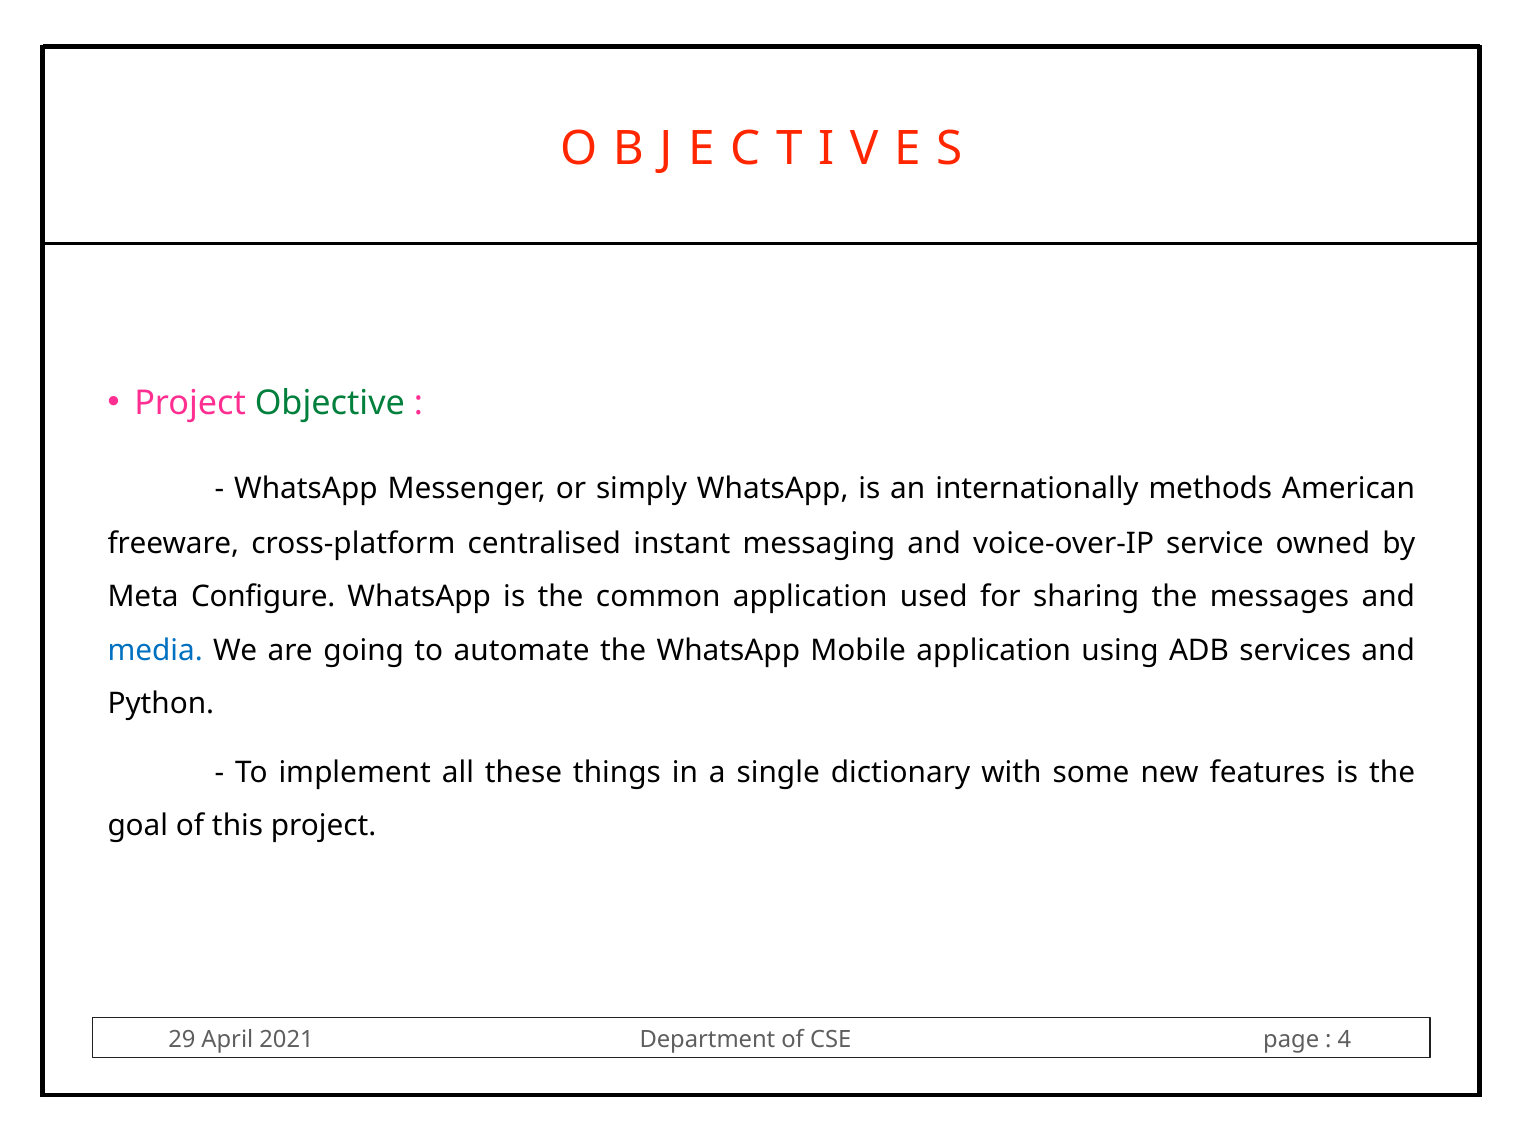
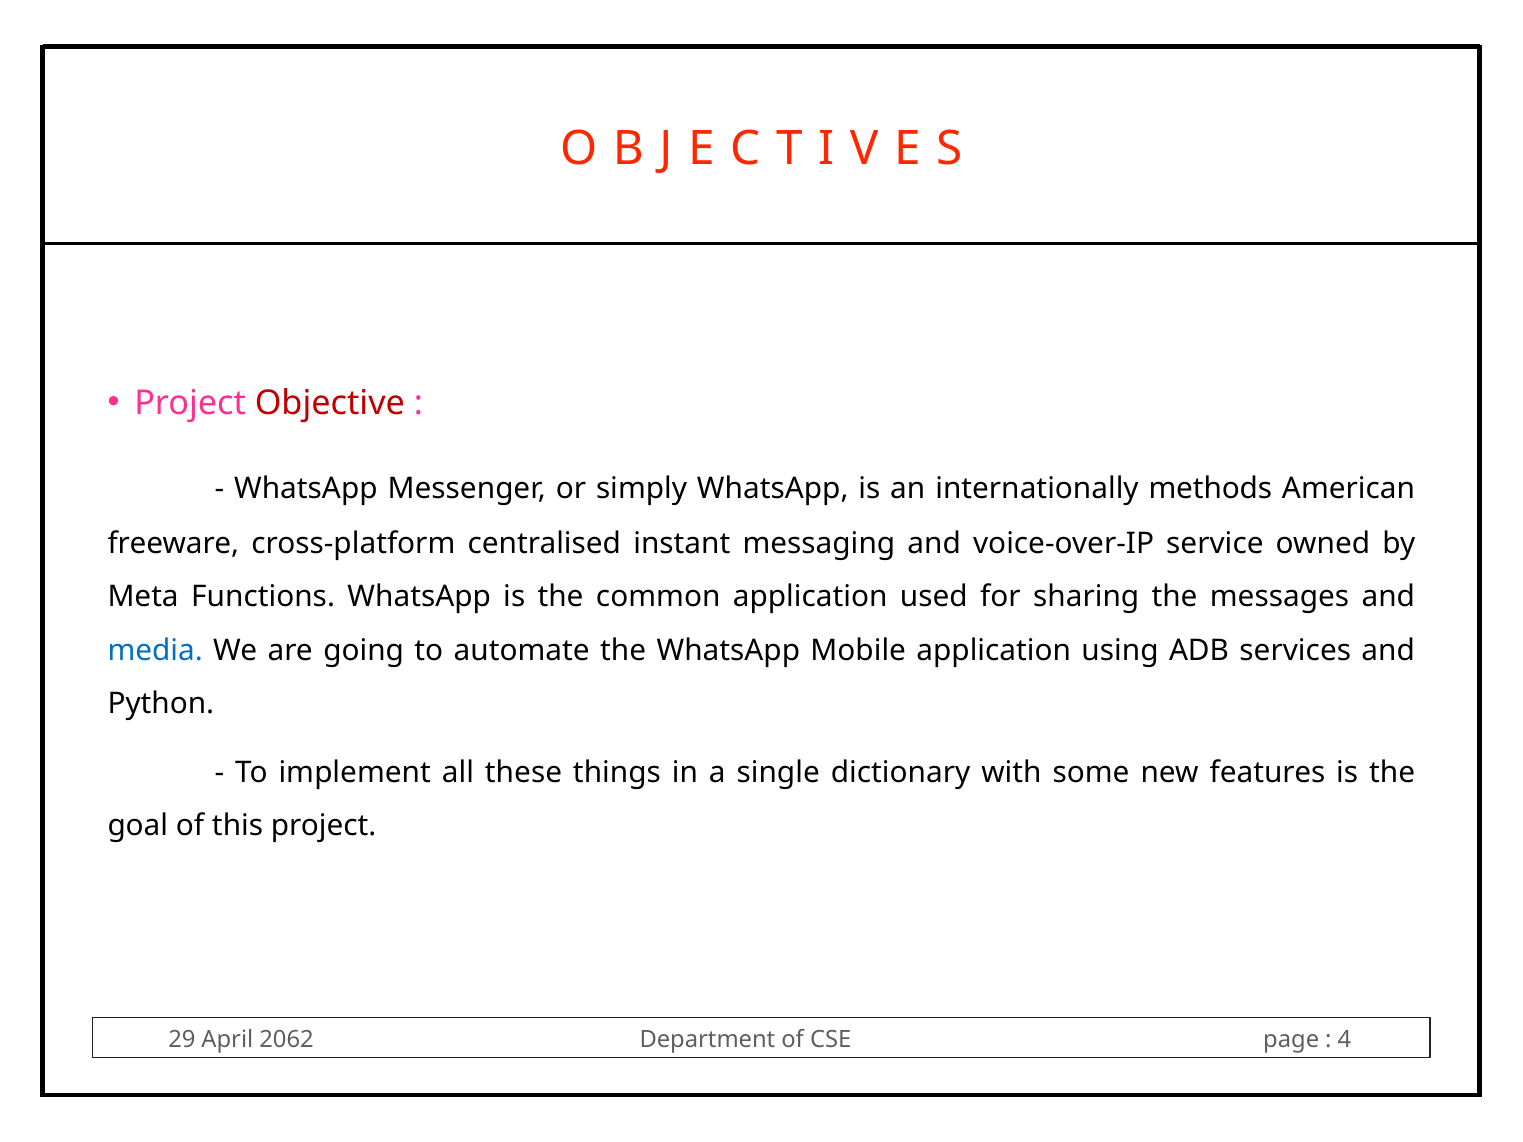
Objective colour: green -> red (330, 403)
Configure: Configure -> Functions (263, 597)
2021: 2021 -> 2062 (287, 1040)
